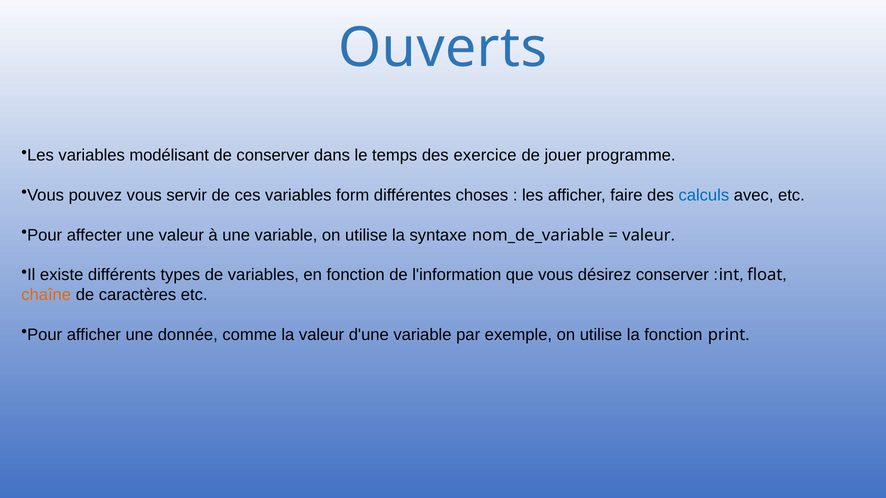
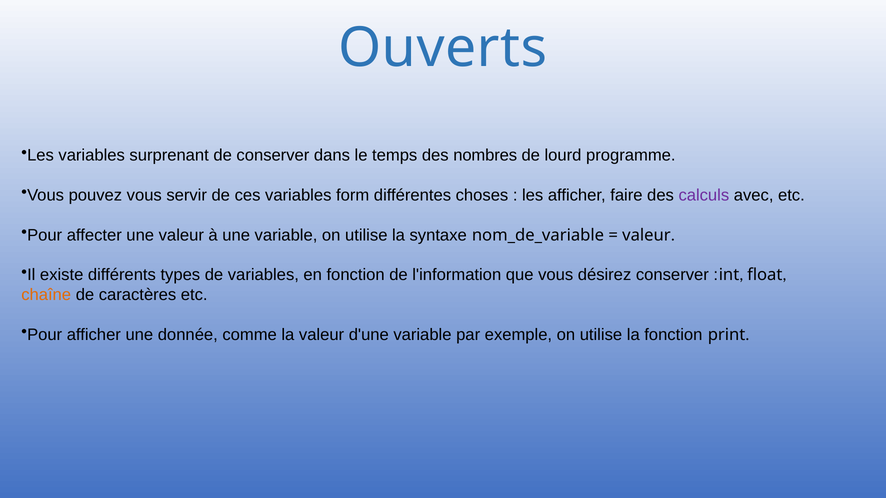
modélisant: modélisant -> surprenant (169, 155)
exercice: exercice -> nombres (485, 155)
jouer: jouer -> lourd (563, 155)
calculs colour: blue -> purple (704, 195)
